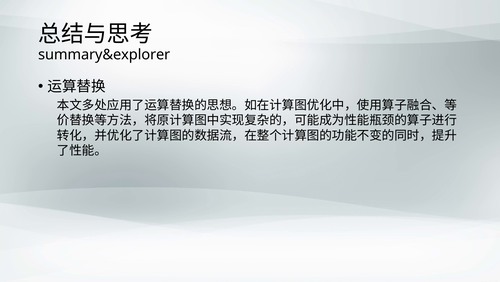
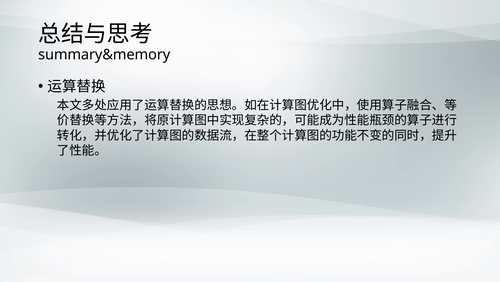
summary&explorer: summary&explorer -> summary&memory (104, 54)
